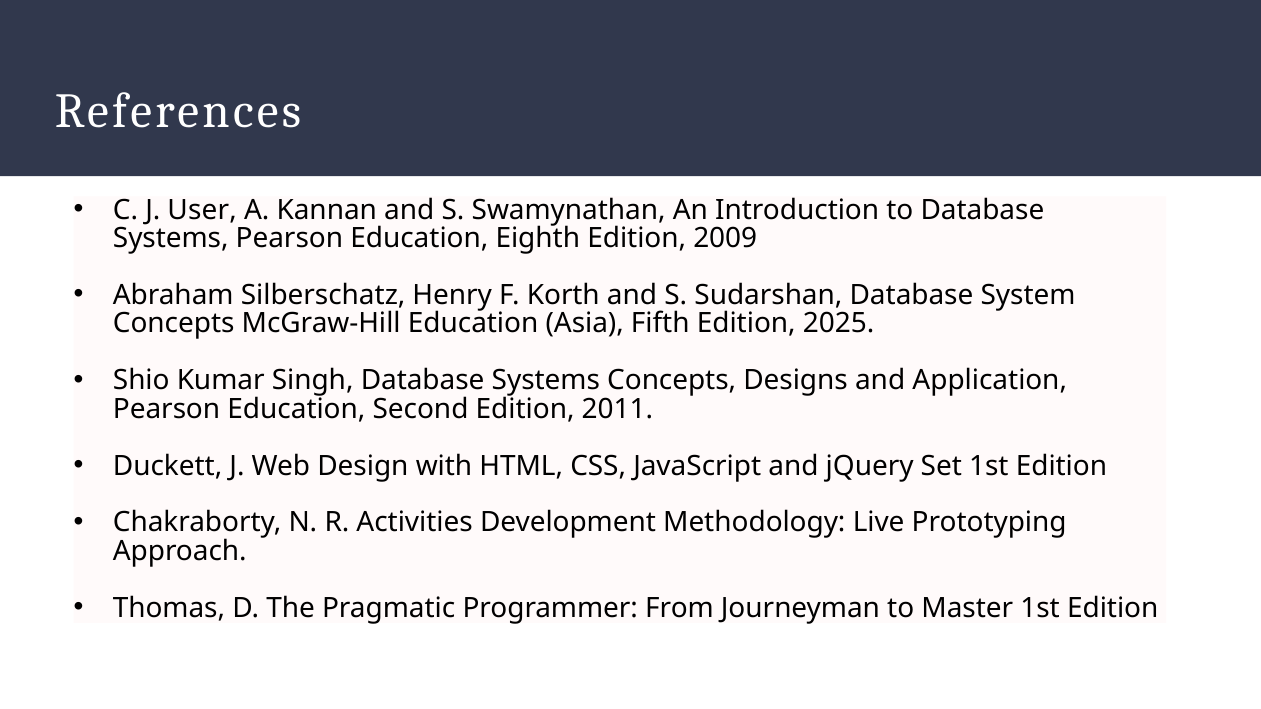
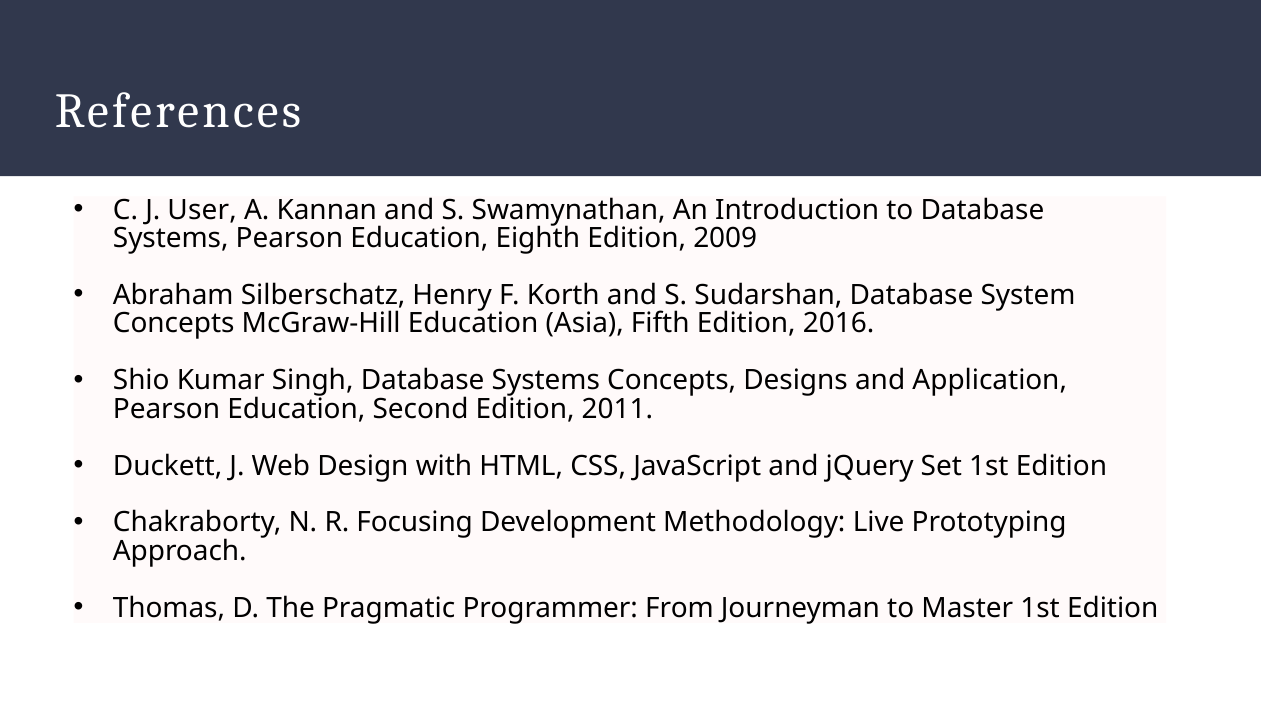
2025: 2025 -> 2016 (839, 324)
Activities: Activities -> Focusing (415, 523)
